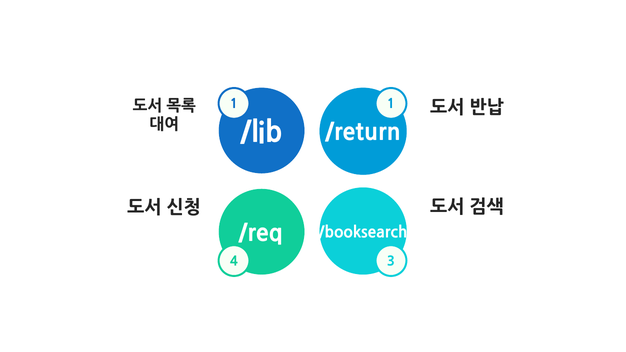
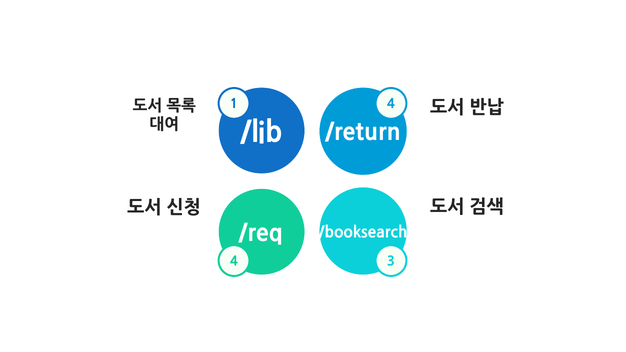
1 1: 1 -> 4 (391, 104)
